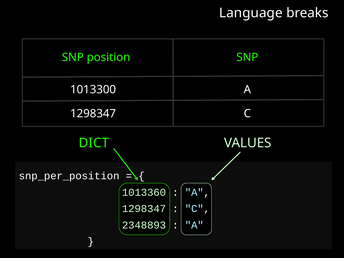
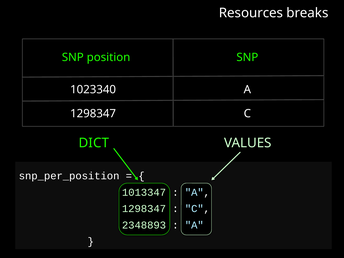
Language: Language -> Resources (251, 13)
1013300: 1013300 -> 1023340 (93, 90)
1013360: 1013360 -> 1013347 (144, 192)
